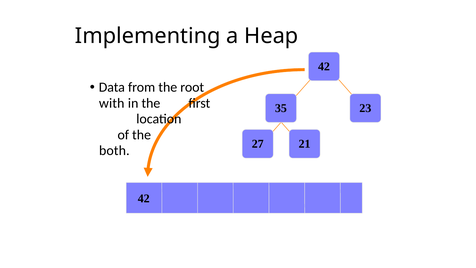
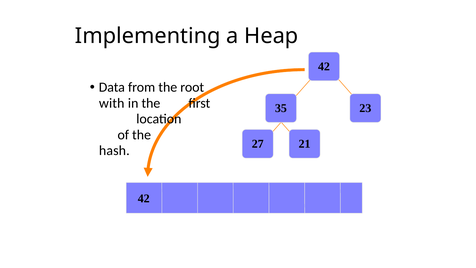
both: both -> hash (114, 151)
